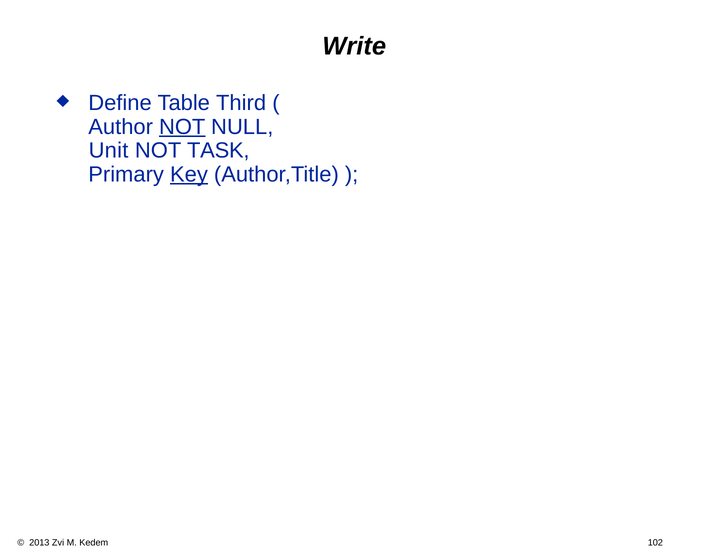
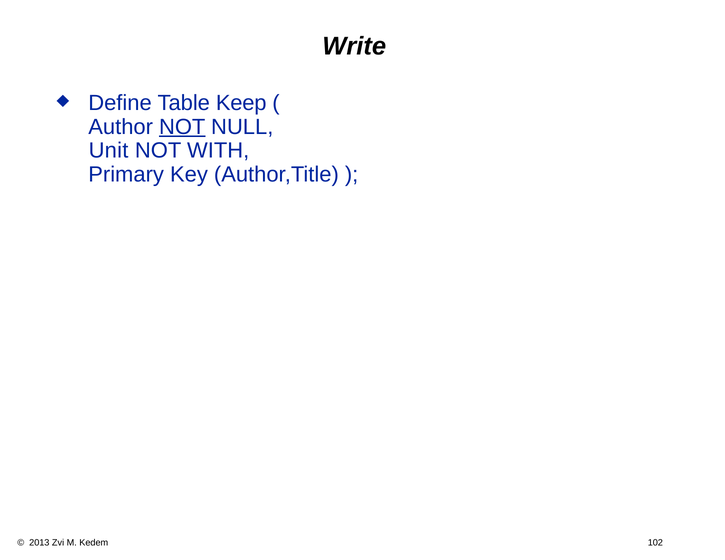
Third: Third -> Keep (241, 103)
TASK: TASK -> WITH (218, 151)
Key underline: present -> none (189, 174)
